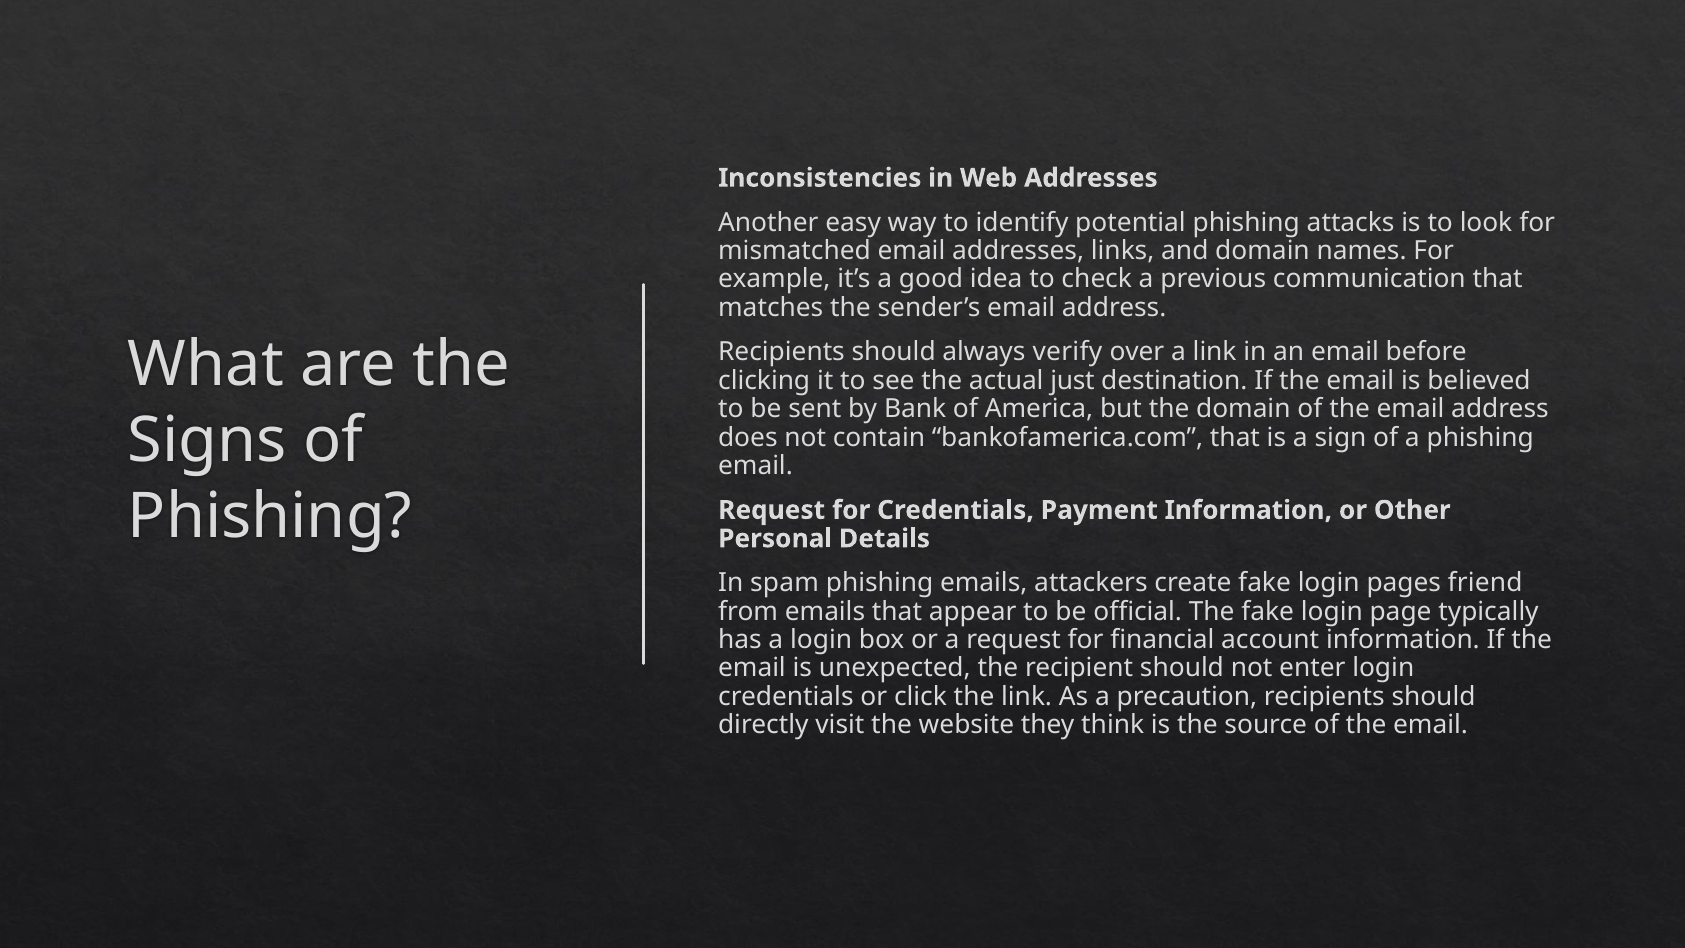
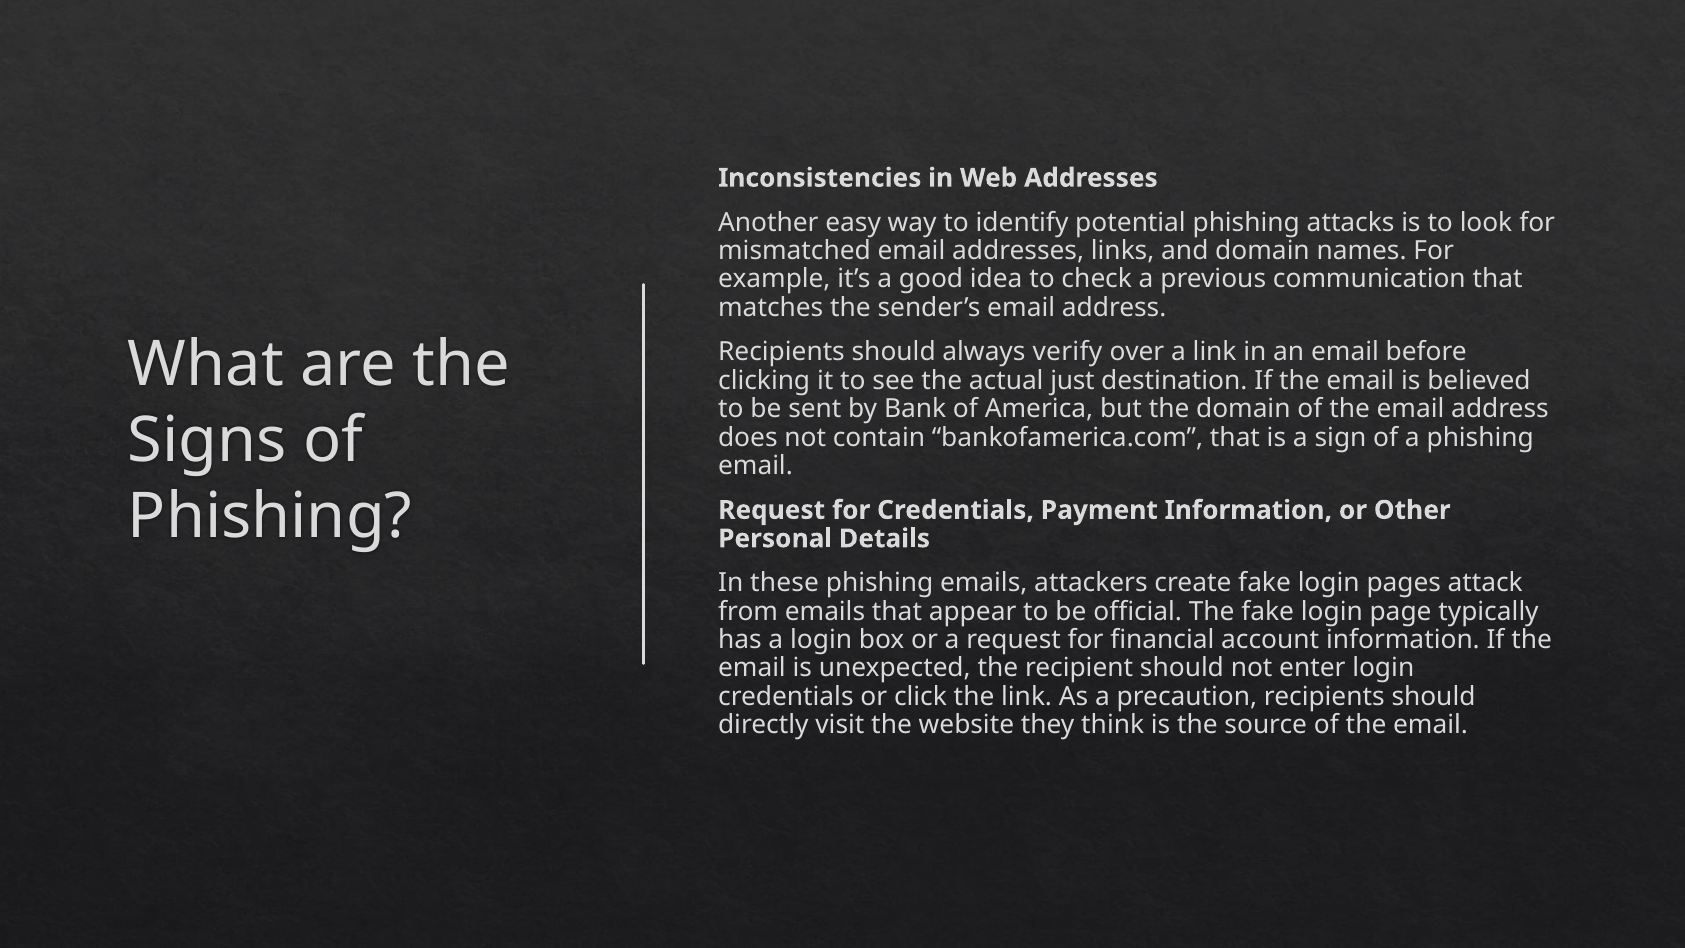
spam: spam -> these (785, 583)
friend: friend -> attack (1485, 583)
